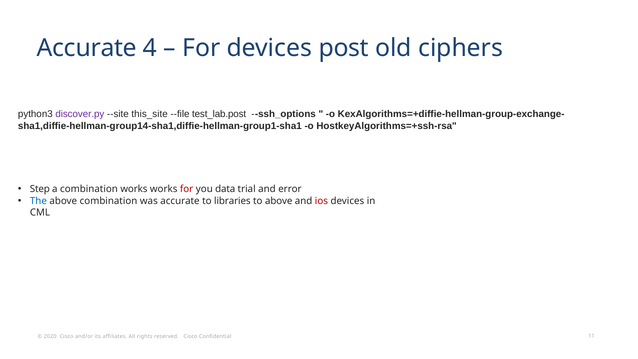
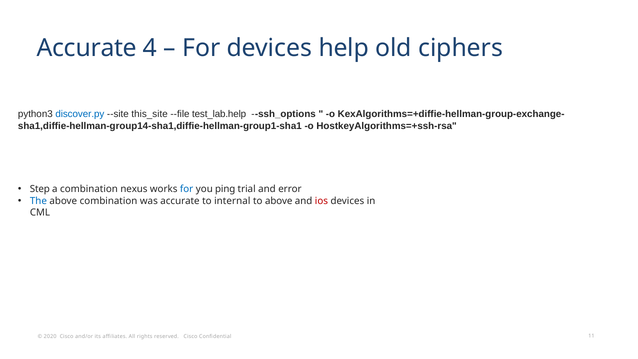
post: post -> help (344, 48)
discover.py colour: purple -> blue (80, 114)
test_lab.post: test_lab.post -> test_lab.help (219, 114)
combination works: works -> nexus (134, 189)
for colour: red -> blue (187, 189)
data: data -> ping (225, 189)
libraries: libraries -> internal (232, 201)
